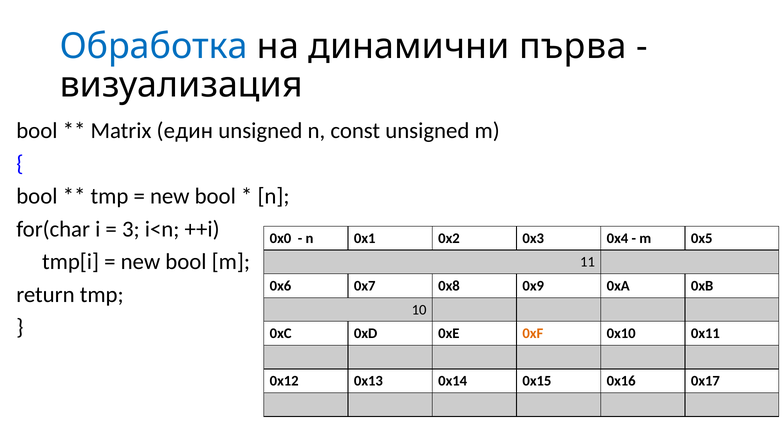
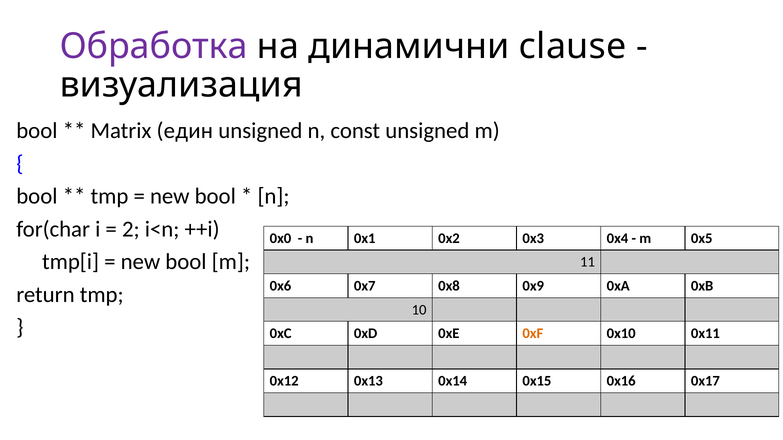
Обработка colour: blue -> purple (154, 46)
първа: първа -> clause (573, 46)
3: 3 -> 2 (131, 229)
